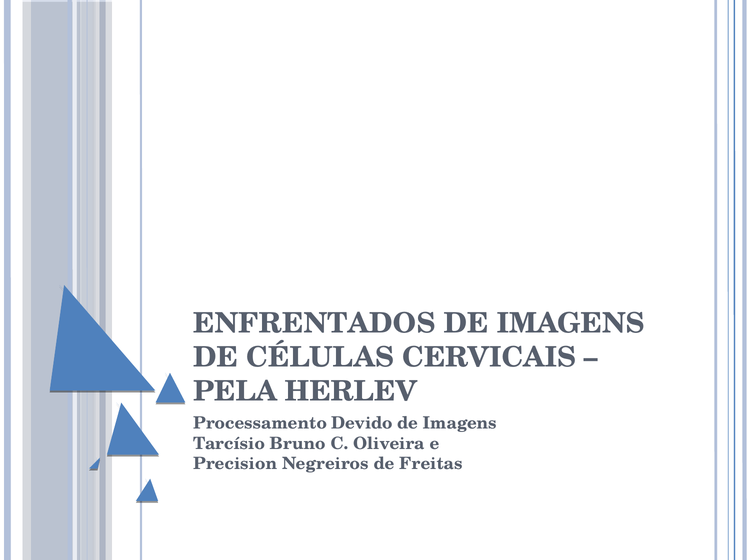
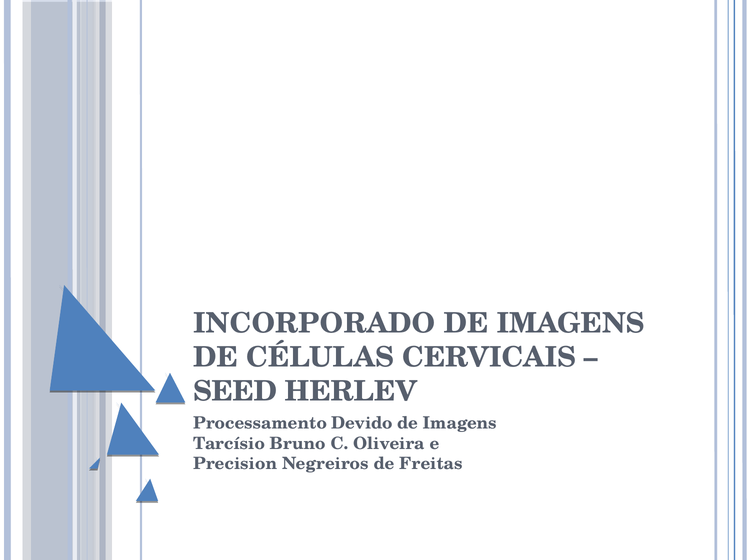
ENFRENTADOS: ENFRENTADOS -> INCORPORADO (314, 324)
PELA: PELA -> SEED (235, 391)
